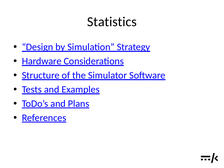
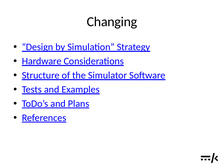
Statistics: Statistics -> Changing (112, 22)
